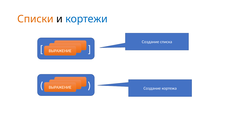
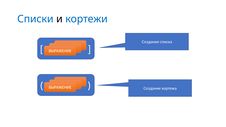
Списки colour: orange -> blue (35, 19)
